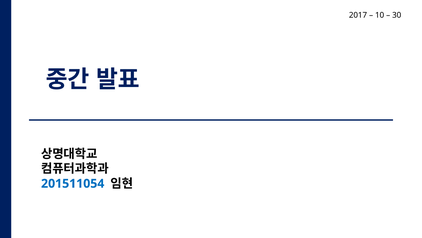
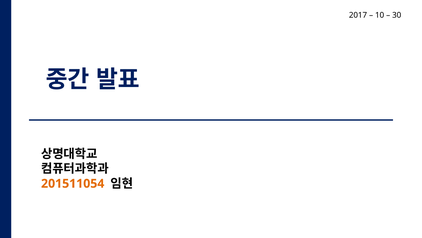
201511054 colour: blue -> orange (73, 183)
